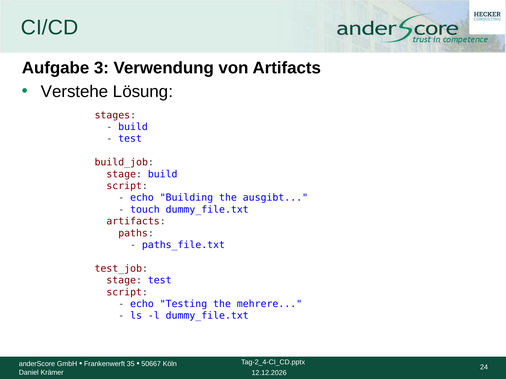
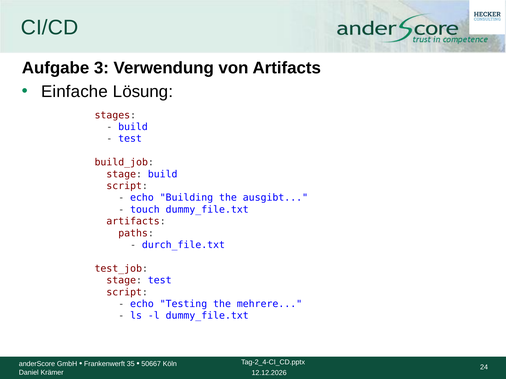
Verstehe: Verstehe -> Einfache (75, 92)
paths_file.txt: paths_file.txt -> durch_file.txt (183, 245)
